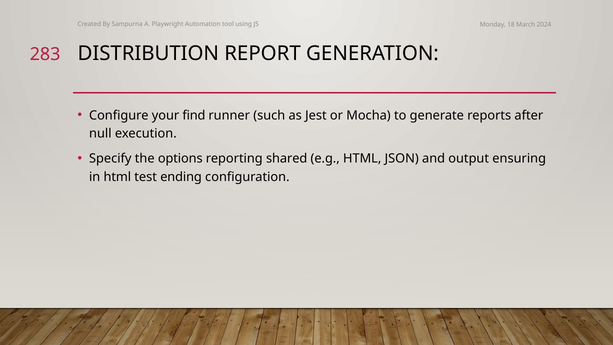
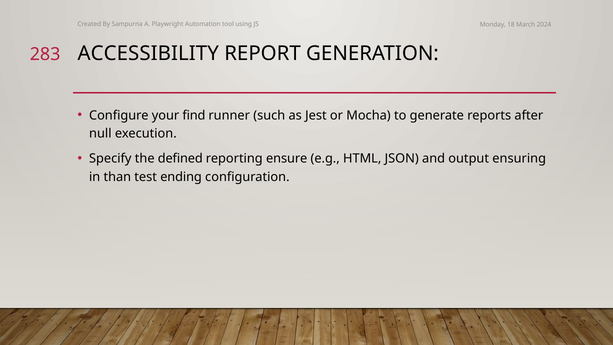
DISTRIBUTION: DISTRIBUTION -> ACCESSIBILITY (148, 54)
options: options -> defined (180, 158)
shared: shared -> ensure (287, 158)
in html: html -> than (117, 177)
